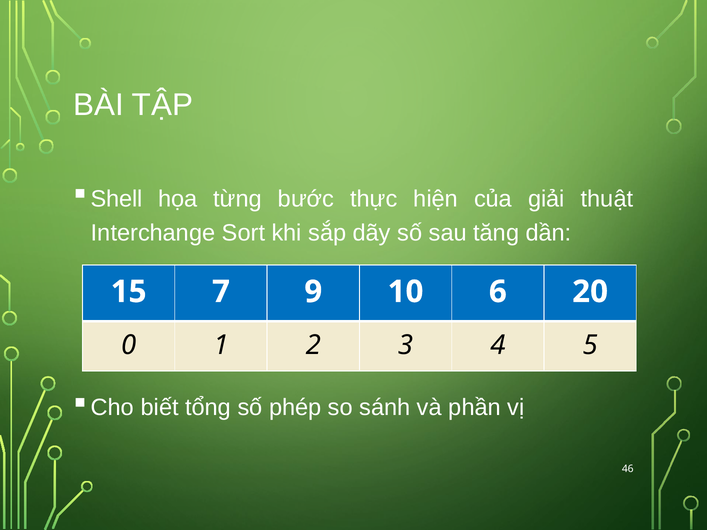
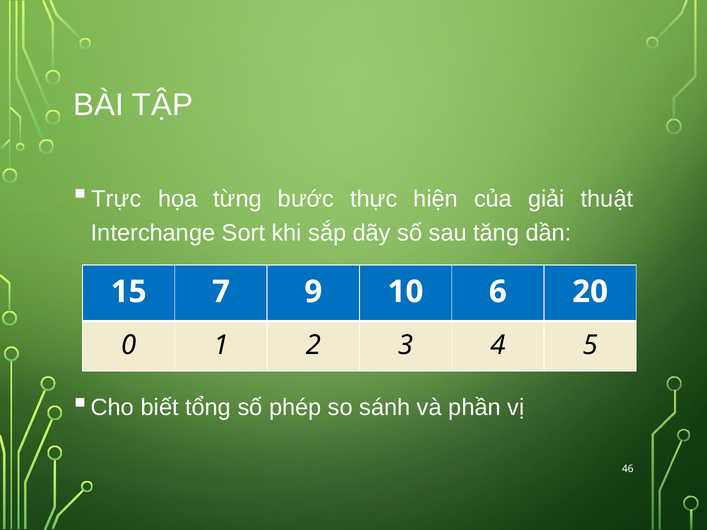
Shell: Shell -> Trực (116, 199)
